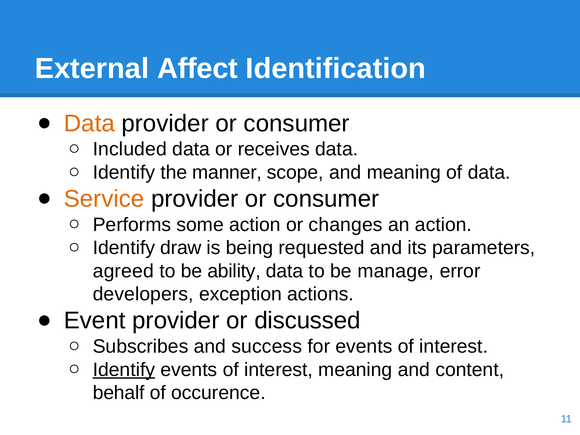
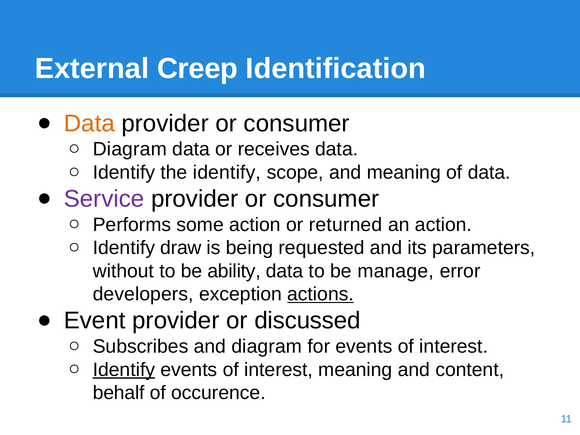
Affect: Affect -> Creep (198, 69)
Included: Included -> Diagram (130, 149)
the manner: manner -> identify (227, 172)
Service colour: orange -> purple (104, 199)
changes: changes -> returned (346, 225)
agreed: agreed -> without (123, 271)
actions underline: none -> present (320, 294)
and success: success -> diagram (267, 346)
